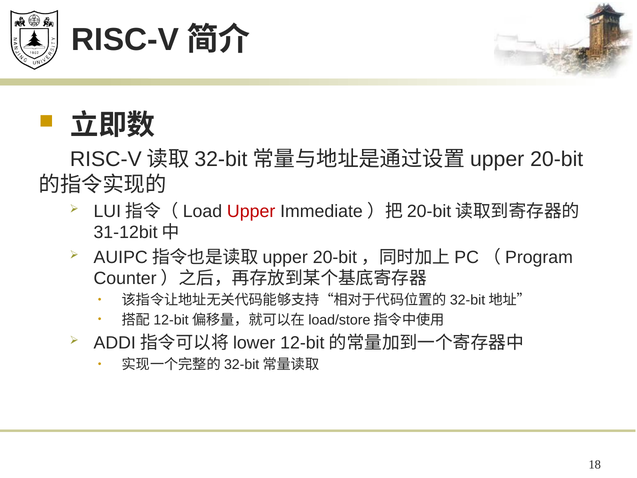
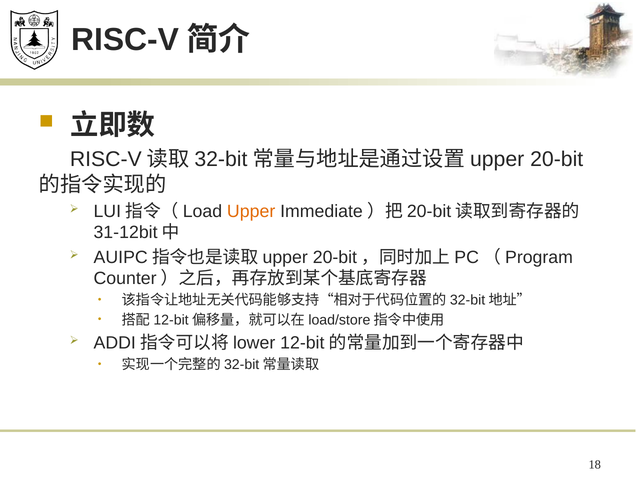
Upper colour: red -> orange (251, 211)
